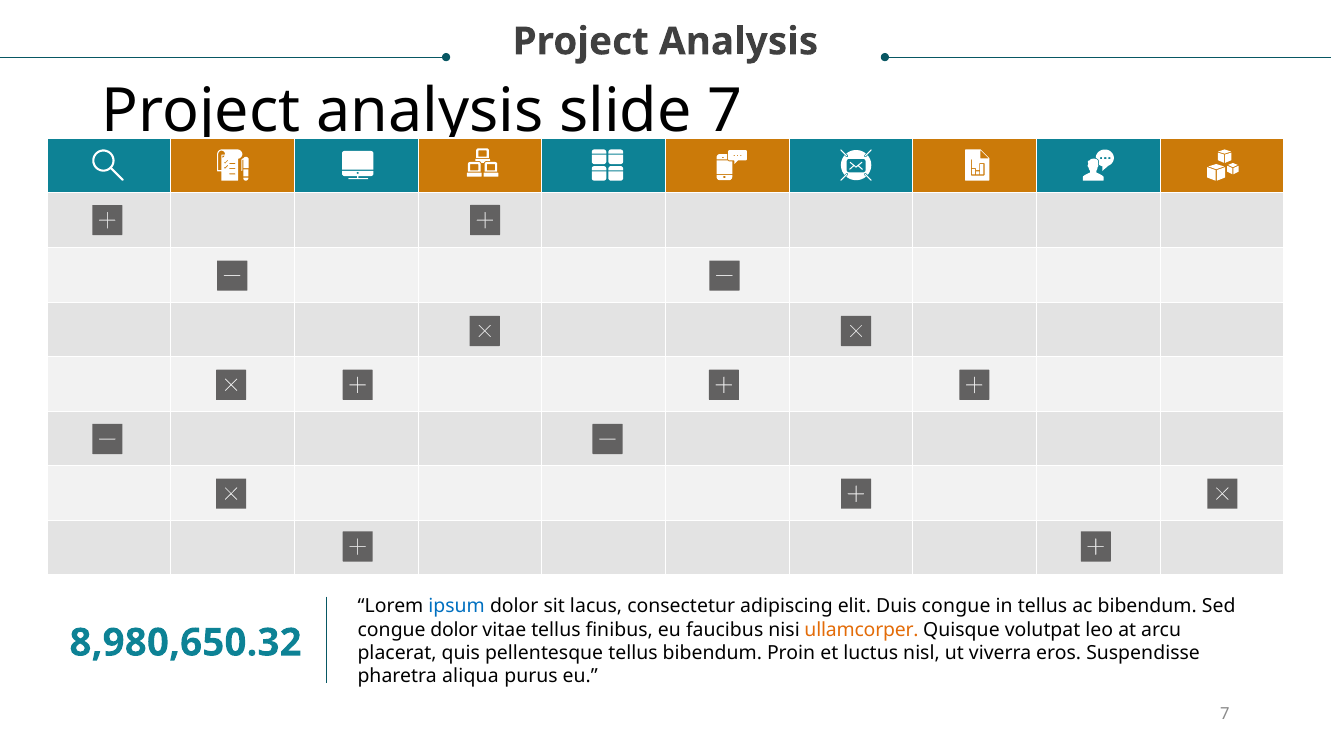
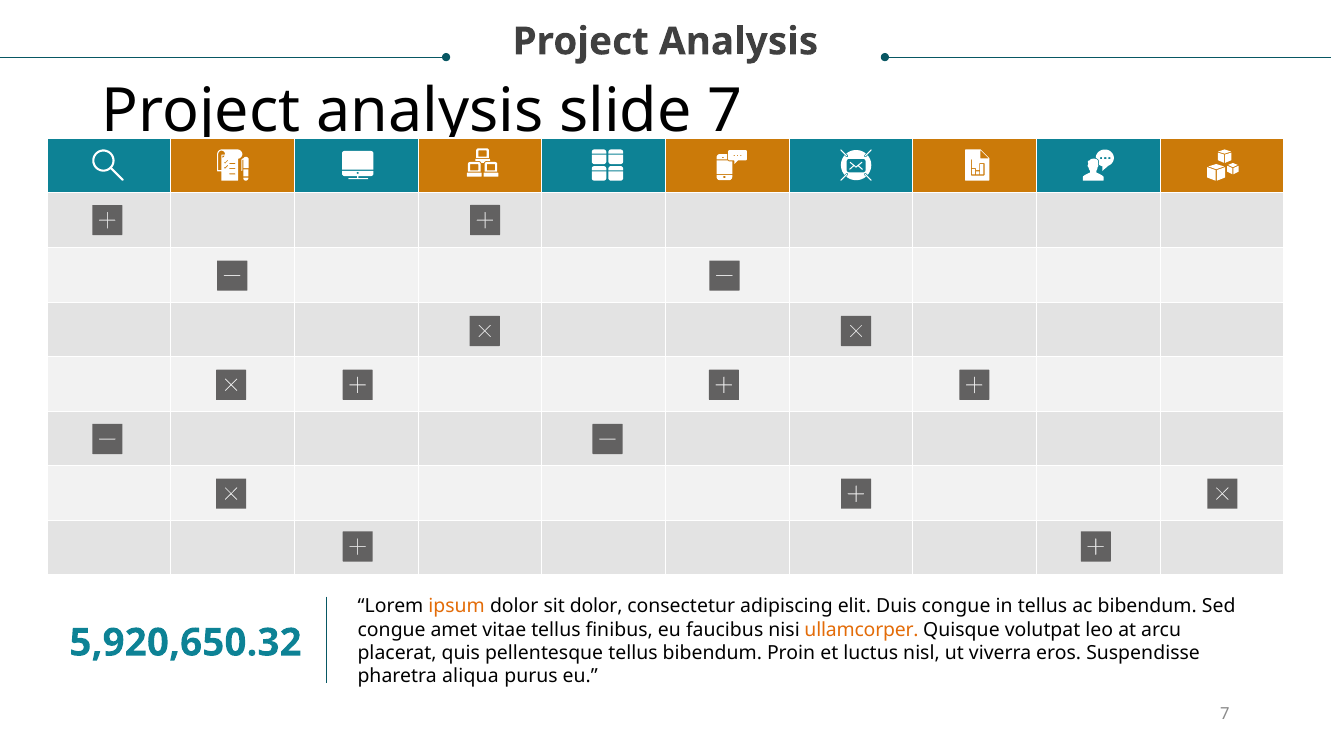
ipsum colour: blue -> orange (457, 606)
sit lacus: lacus -> dolor (596, 606)
congue dolor: dolor -> amet (454, 629)
8,980,650.32: 8,980,650.32 -> 5,920,650.32 (186, 642)
